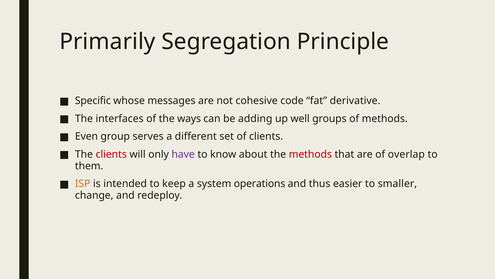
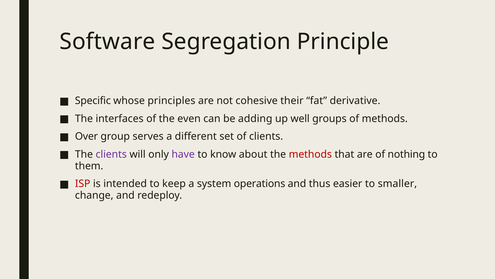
Primarily: Primarily -> Software (107, 42)
messages: messages -> principles (171, 101)
code: code -> their (292, 101)
ways: ways -> even (189, 118)
Even: Even -> Over (86, 136)
clients colour: red -> purple (111, 154)
overlap: overlap -> nothing (406, 154)
ISP colour: orange -> red (83, 184)
